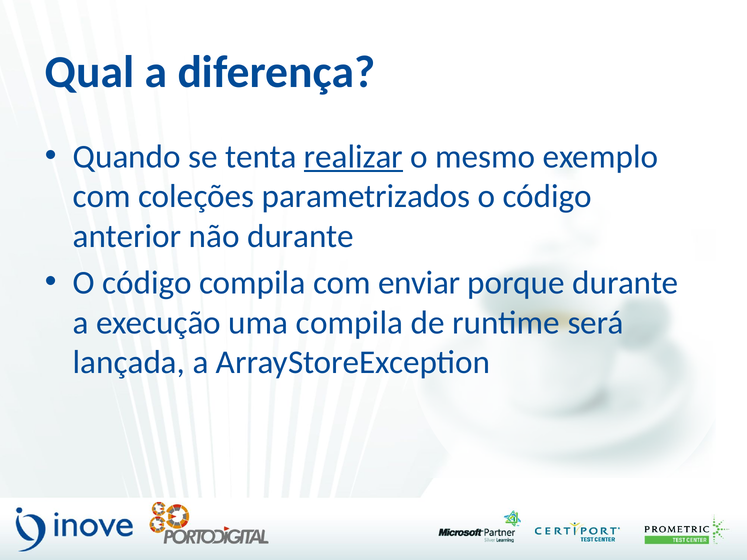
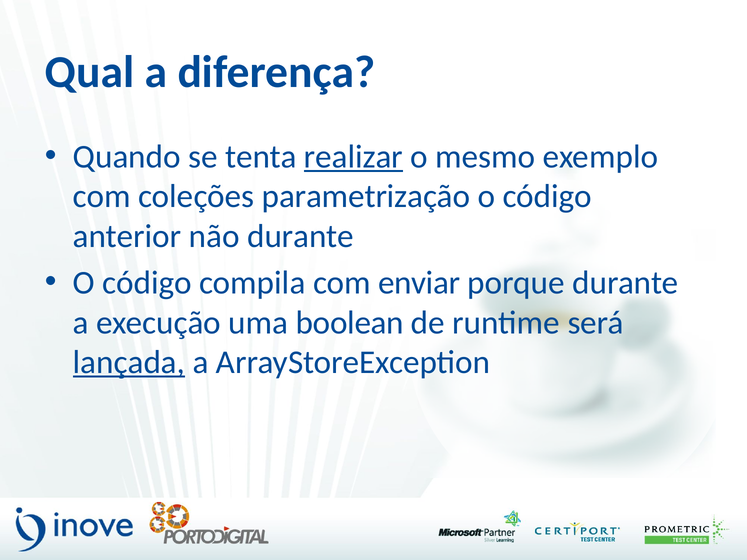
parametrizados: parametrizados -> parametrização (366, 197)
uma compila: compila -> boolean (350, 323)
lançada underline: none -> present (129, 363)
